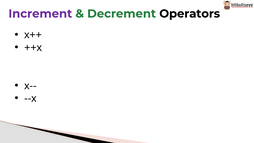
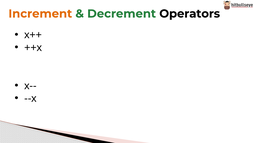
Increment colour: purple -> orange (40, 14)
